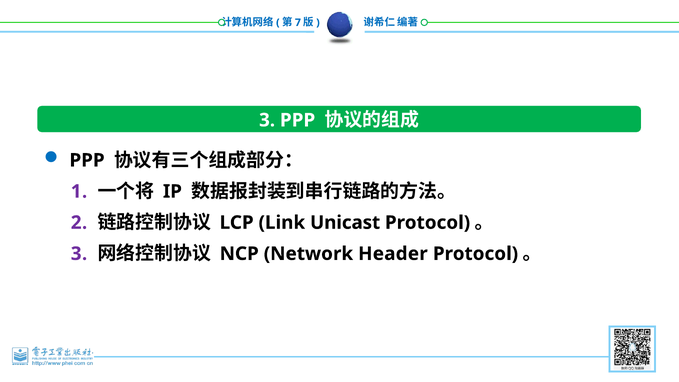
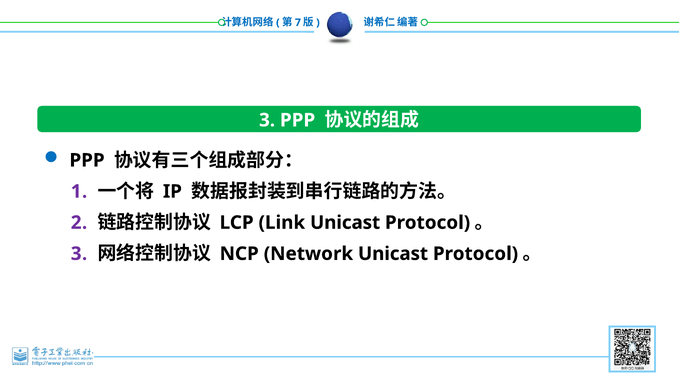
Network Header: Header -> Unicast (393, 254)
